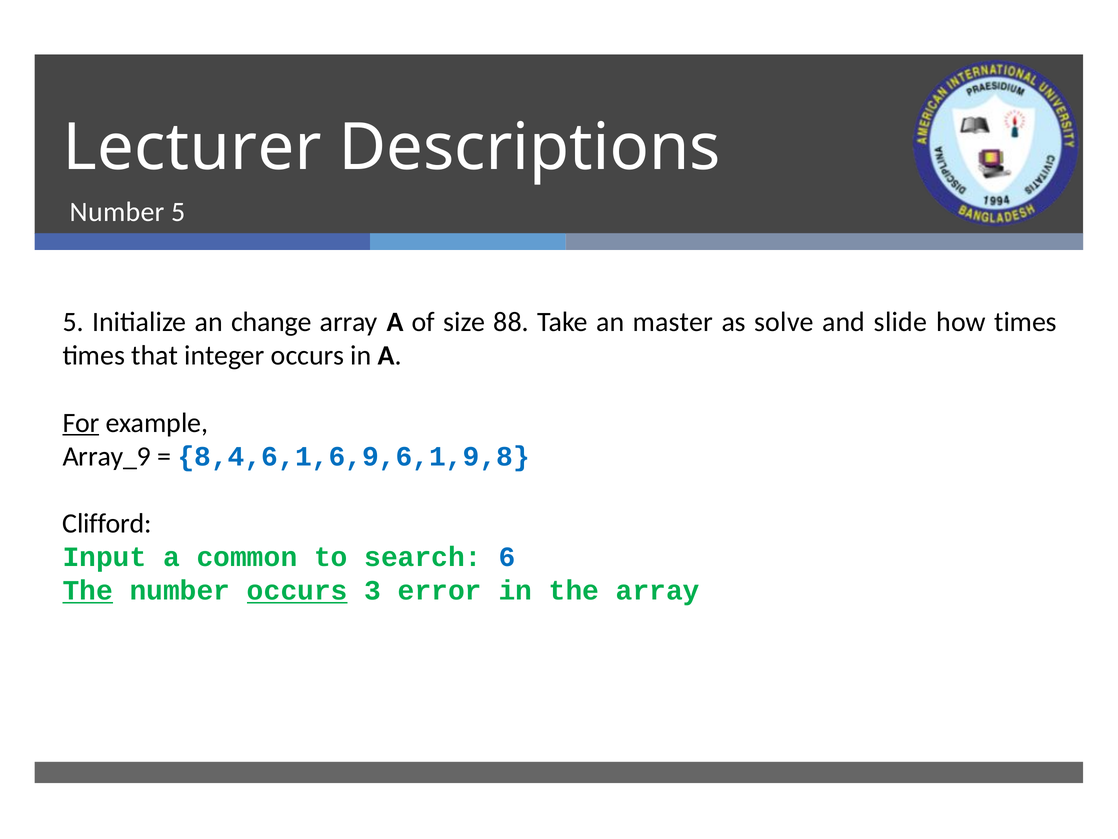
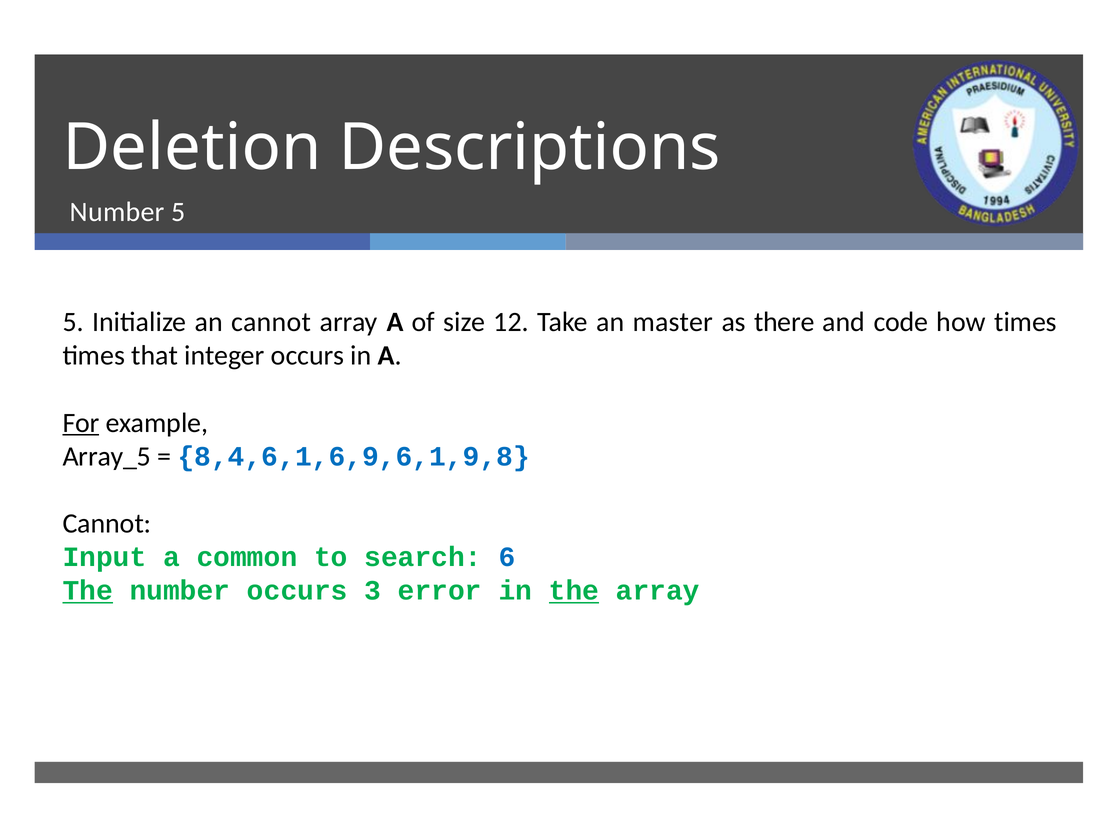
Lecturer: Lecturer -> Deletion (192, 148)
an change: change -> cannot (271, 322)
88: 88 -> 12 (511, 322)
solve: solve -> there (784, 322)
slide: slide -> code (901, 322)
Array_9: Array_9 -> Array_5 (107, 456)
Clifford: Clifford -> Cannot (107, 523)
occurs underline: present -> none (297, 590)
the underline: none -> present (574, 590)
